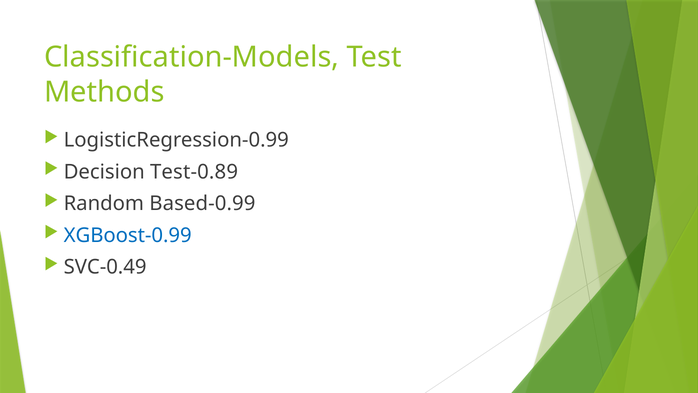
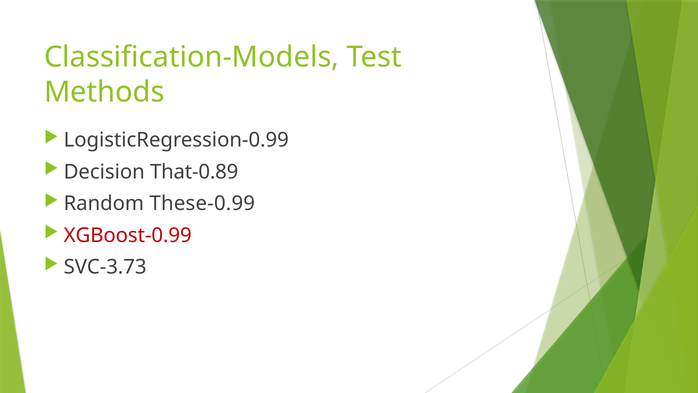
Test-0.89: Test-0.89 -> That-0.89 (194, 172)
Based-0.99: Based-0.99 -> These-0.99 (202, 203)
XGBoost-0.99 colour: blue -> red (128, 235)
SVC-0.49: SVC-0.49 -> SVC-3.73 (105, 267)
